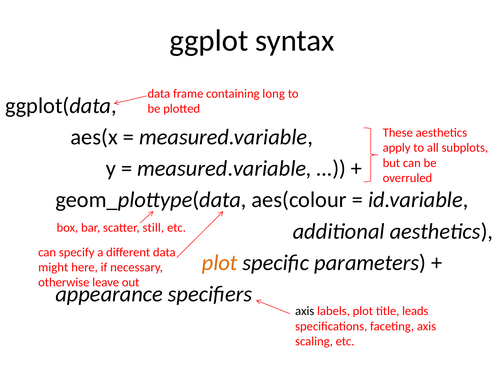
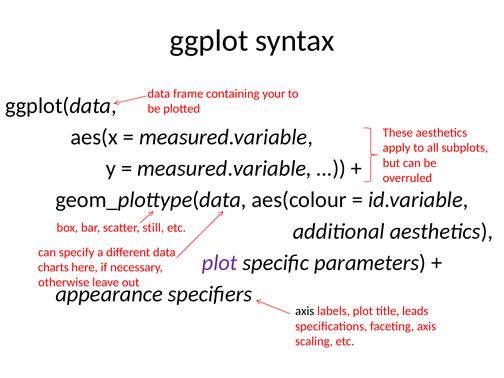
long: long -> your (274, 94)
plot colour: orange -> purple (220, 263)
might: might -> charts (53, 267)
